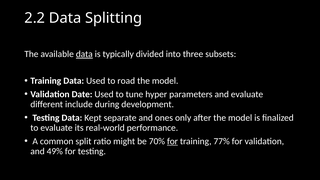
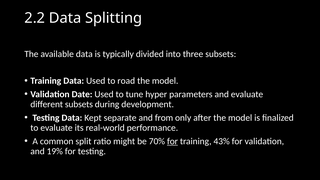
data underline: present -> none (84, 54)
different include: include -> subsets (79, 104)
ones: ones -> from (164, 118)
77%: 77% -> 43% (222, 141)
49%: 49% -> 19% (55, 151)
